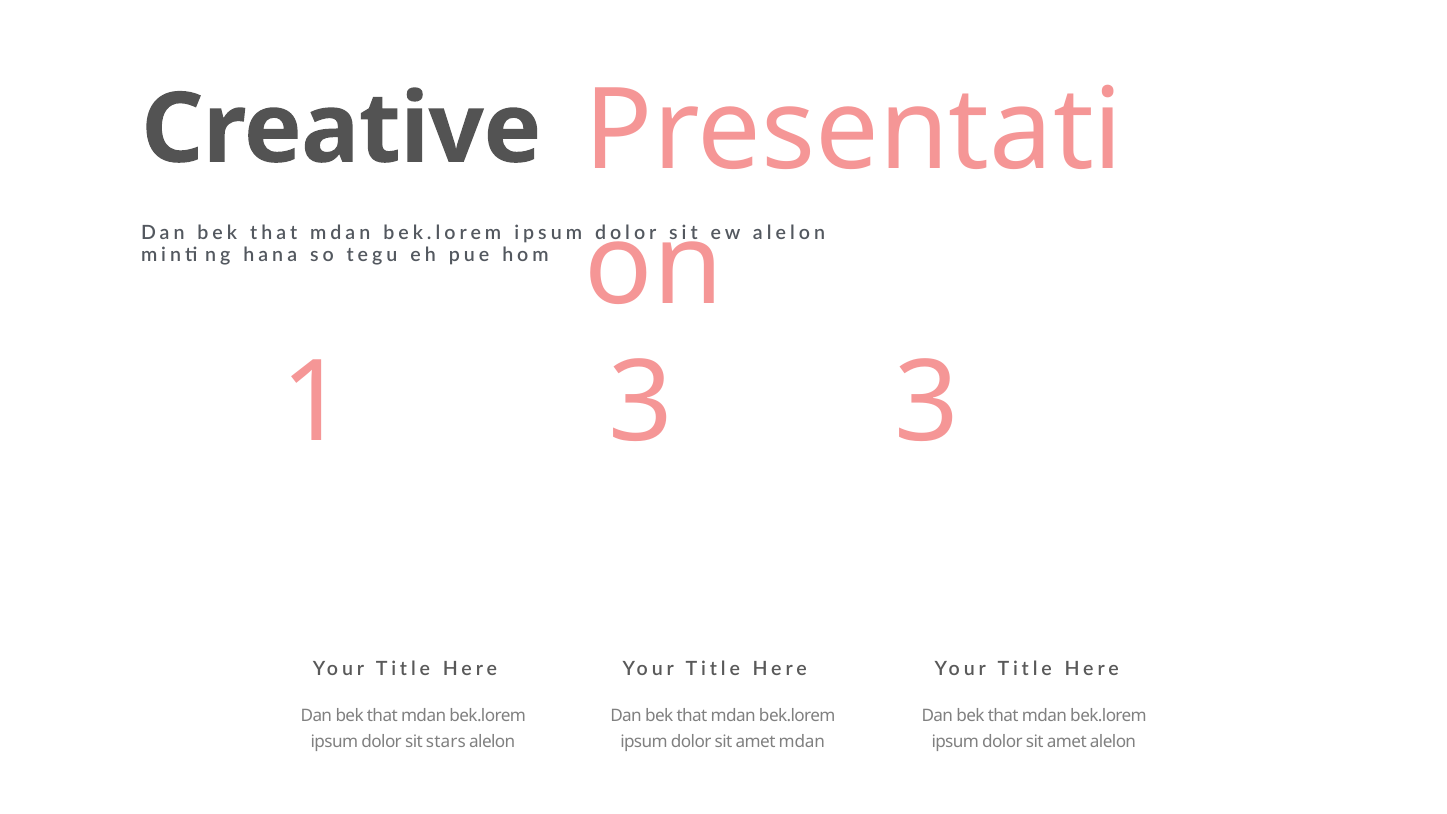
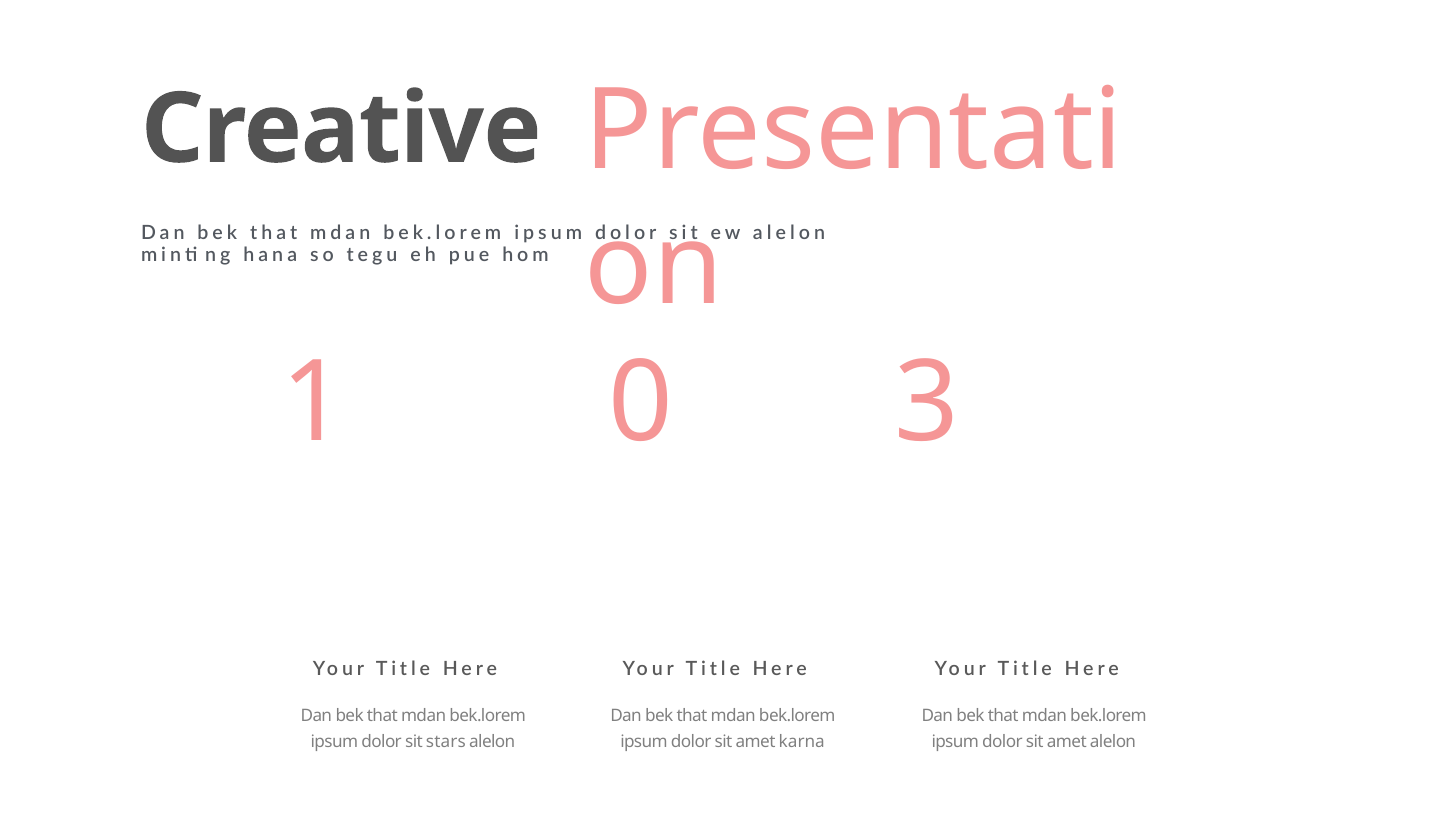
1 3: 3 -> 0 (641, 403)
amet mdan: mdan -> karna (802, 742)
